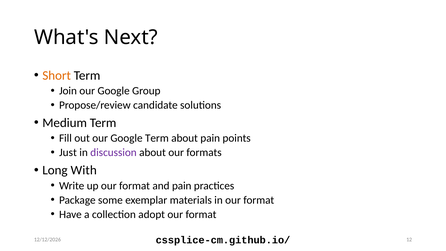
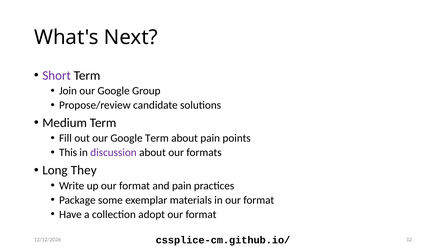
Short colour: orange -> purple (57, 75)
Just: Just -> This (68, 153)
With: With -> They (84, 170)
